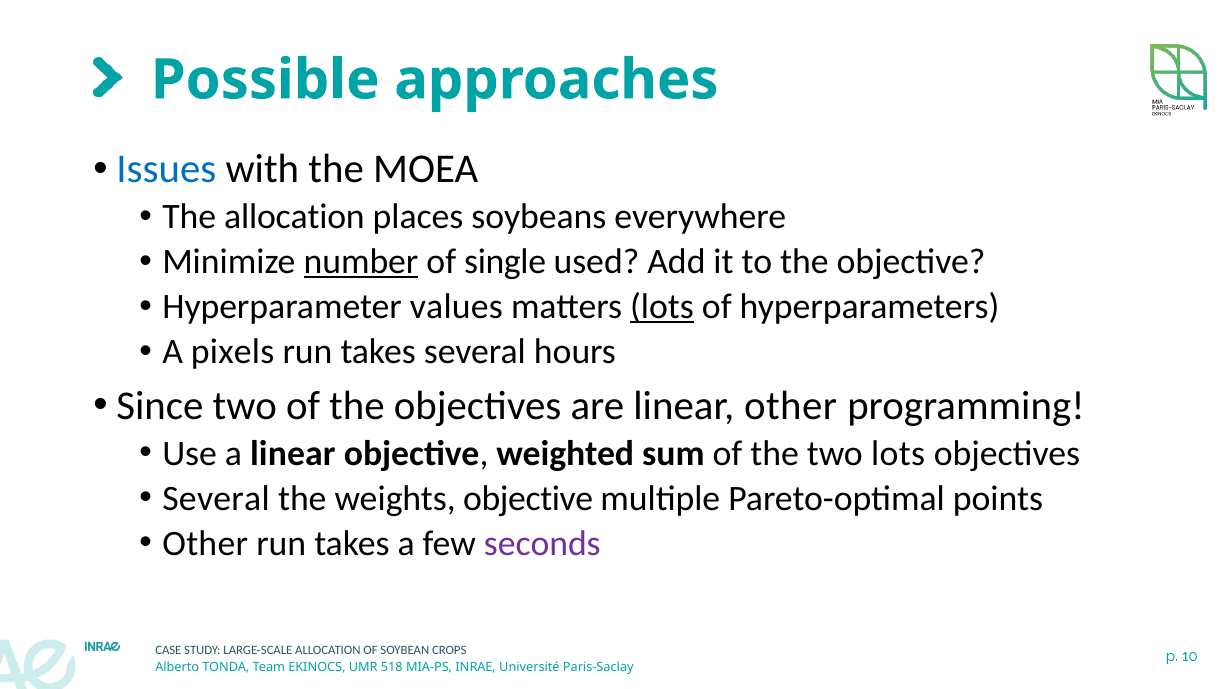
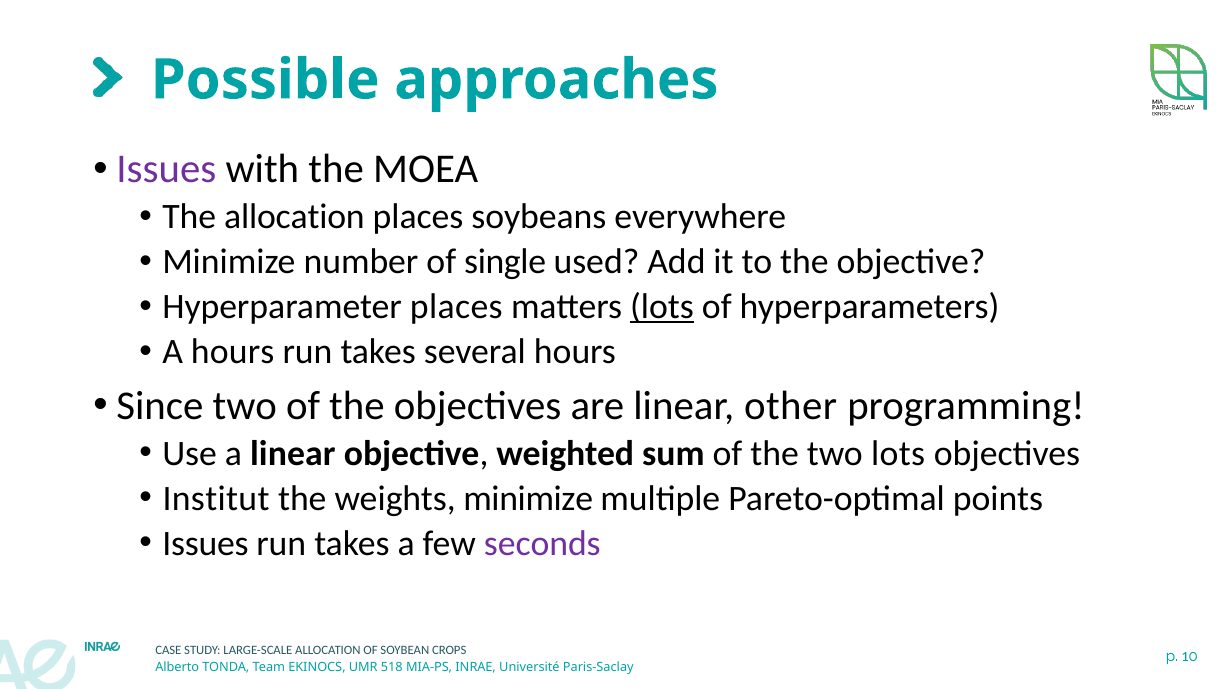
Issues colour: blue -> purple (166, 169)
number underline: present -> none (361, 262)
Hyperparameter values: values -> places (456, 307)
A pixels: pixels -> hours (233, 352)
Several: Several -> Institut (216, 498)
weights objective: objective -> minimize (528, 498)
Other: Other -> Issues (205, 543)
